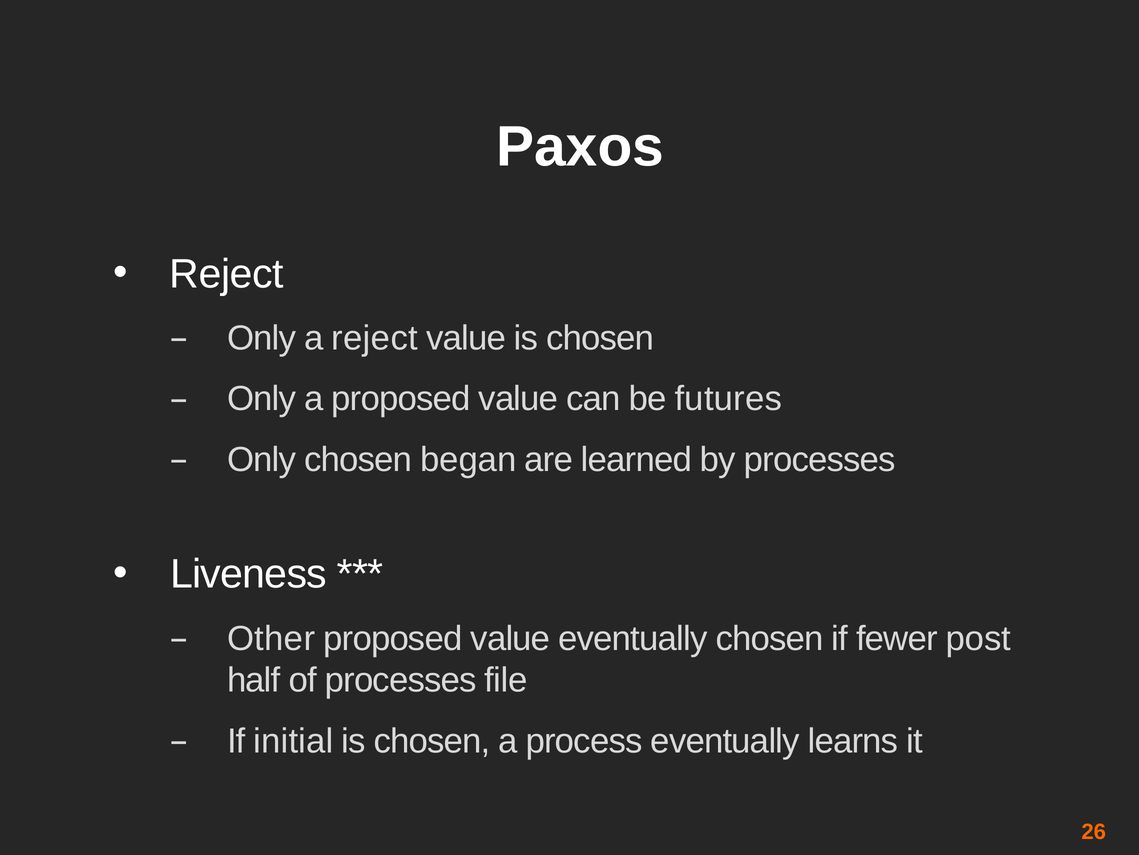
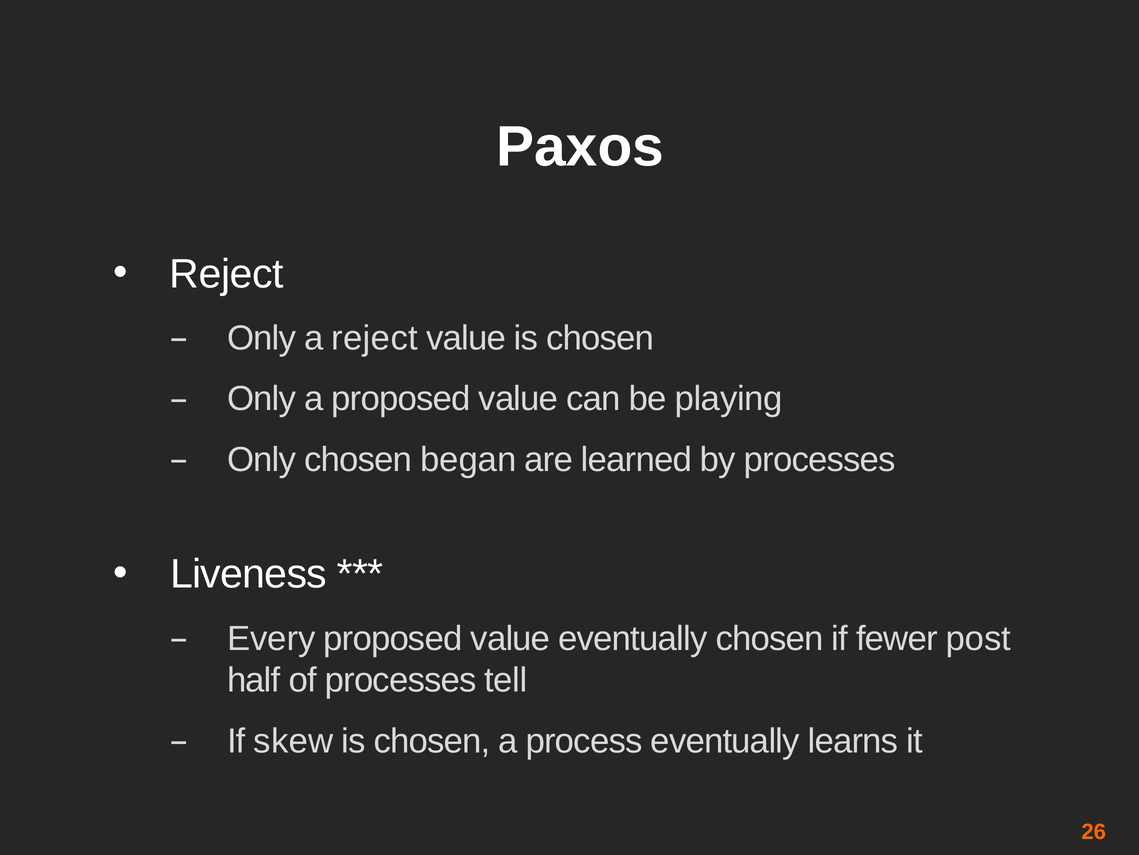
futures: futures -> playing (729, 399)
Other: Other -> Every (271, 638)
file: file -> tell (506, 680)
initial: initial -> skew (293, 740)
